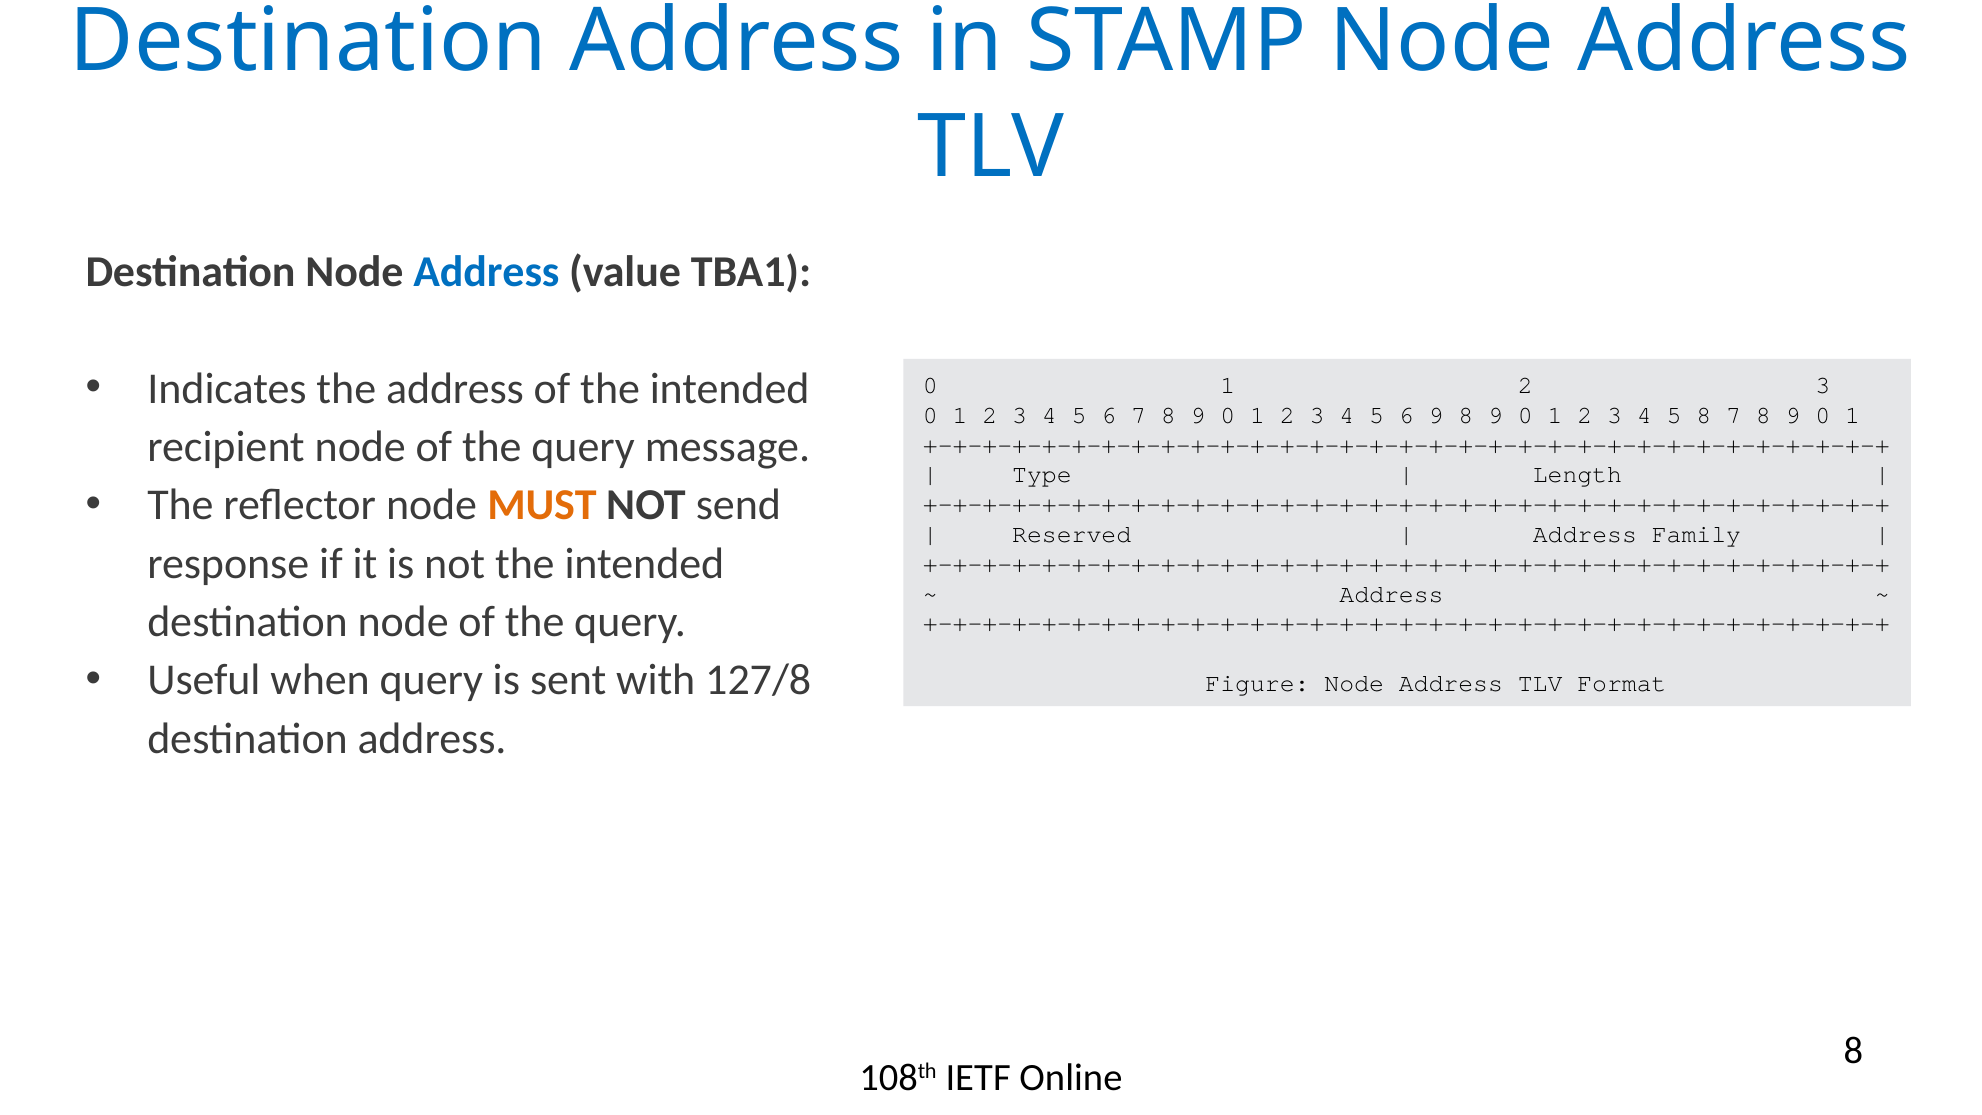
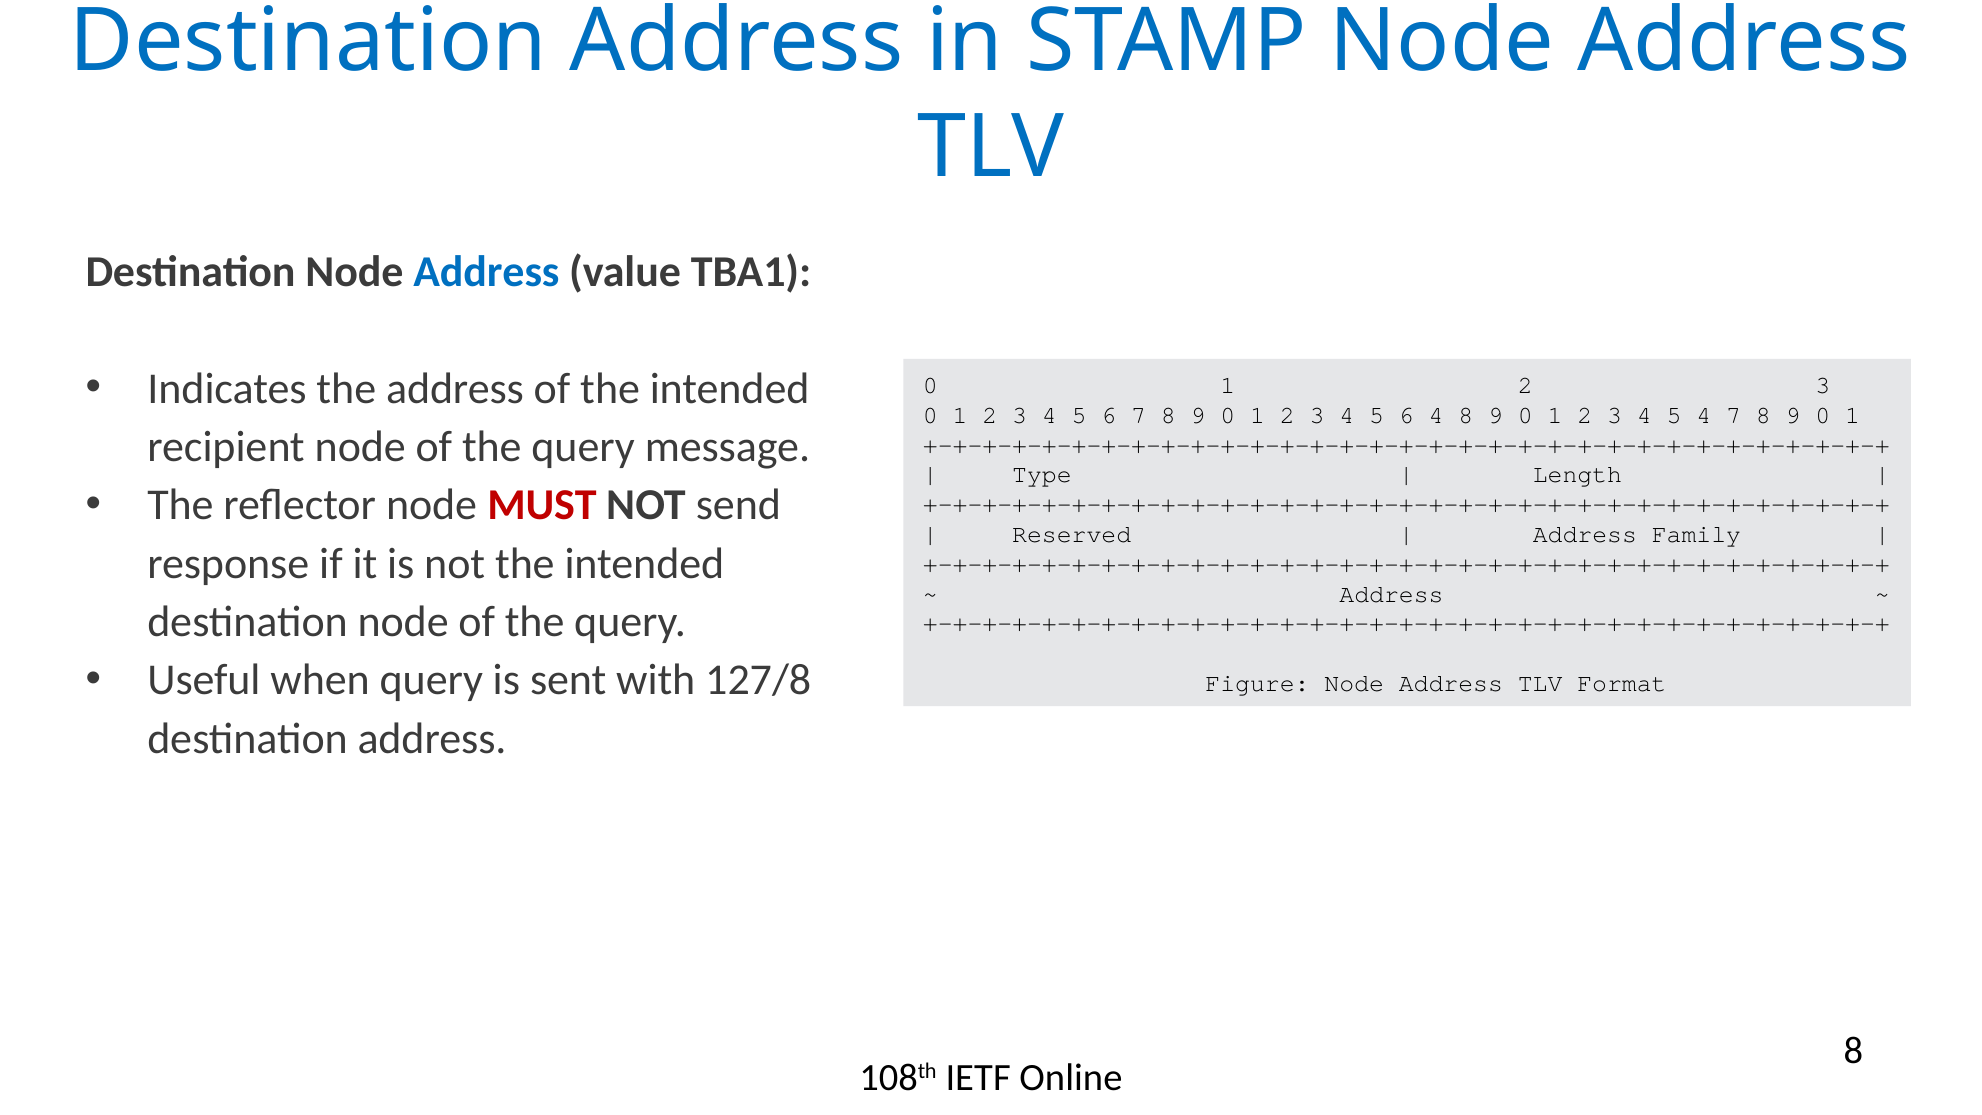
6 9: 9 -> 4 (1436, 415)
5 8: 8 -> 4 (1704, 415)
MUST colour: orange -> red (542, 505)
